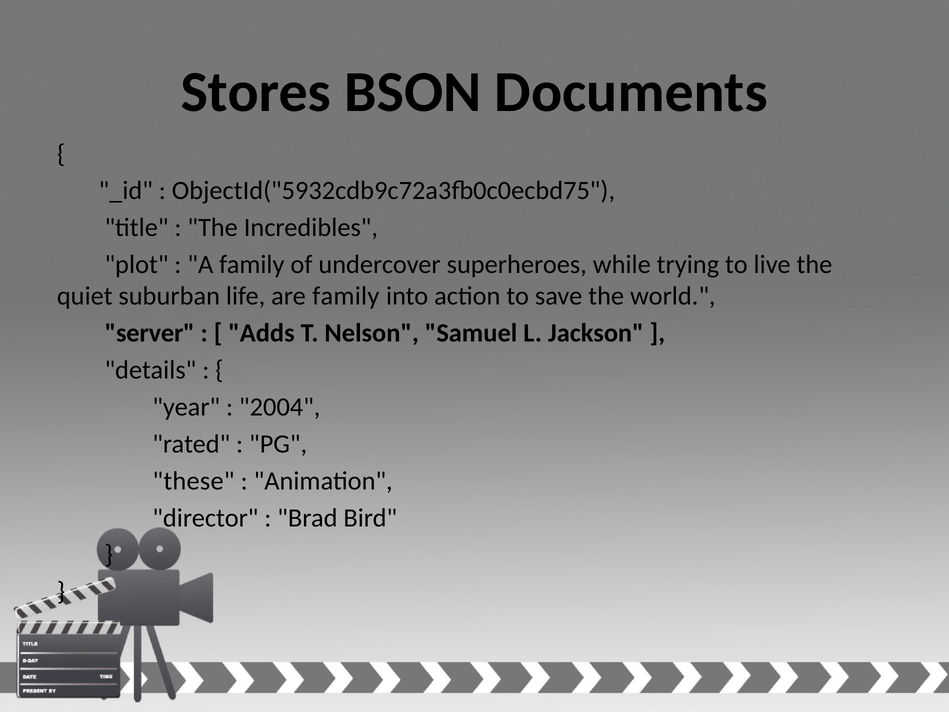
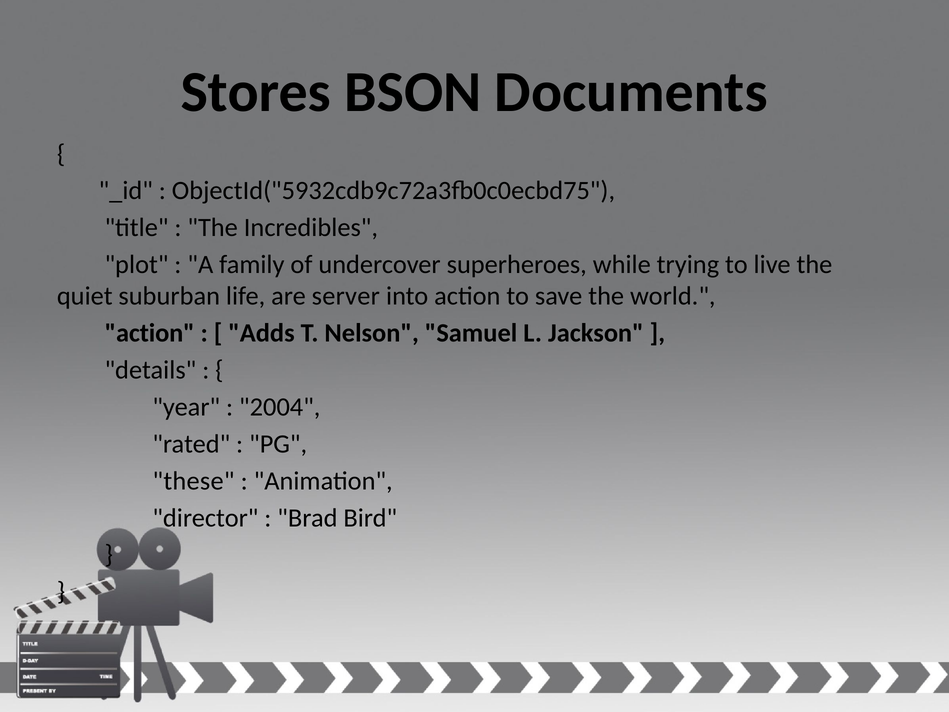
are family: family -> server (346, 296)
server: server -> action (150, 333)
